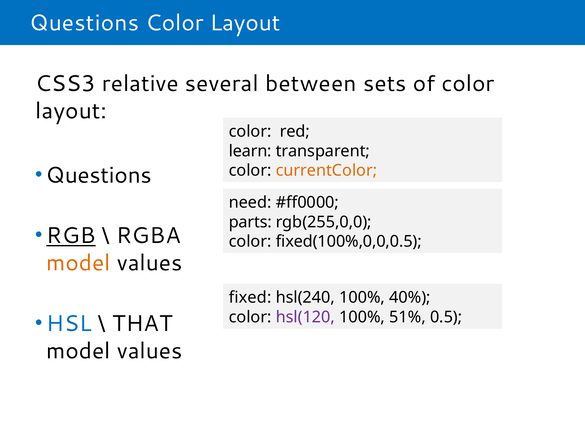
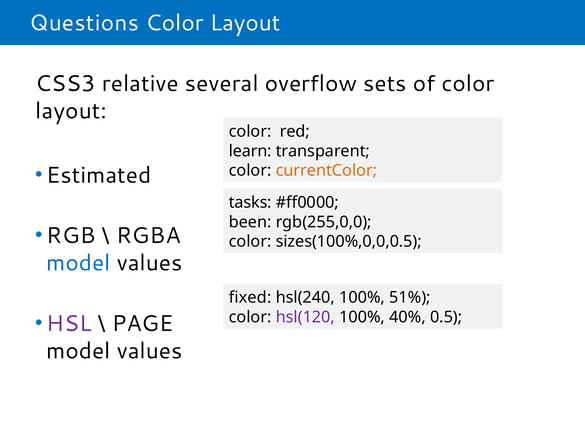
between: between -> overflow (311, 83)
Questions: Questions -> Estimated (99, 175)
need: need -> tasks (250, 202)
parts: parts -> been (250, 222)
RGB underline: present -> none (71, 236)
fixed(100%,0,0,0.5: fixed(100%,0,0,0.5 -> sizes(100%,0,0,0.5 (349, 241)
model colour: orange -> blue (78, 263)
40%: 40% -> 51% (410, 297)
51%: 51% -> 40% (407, 317)
HSL colour: blue -> purple (69, 323)
THAT: THAT -> PAGE (143, 323)
